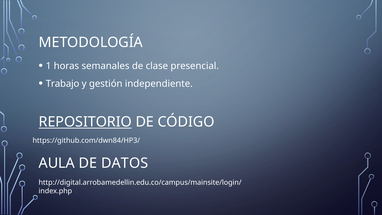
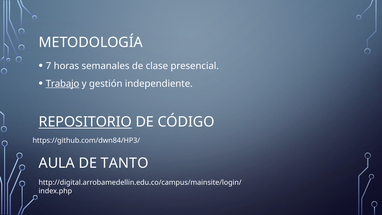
1: 1 -> 7 (49, 66)
Trabajo underline: none -> present (63, 84)
DATOS: DATOS -> TANTO (125, 163)
